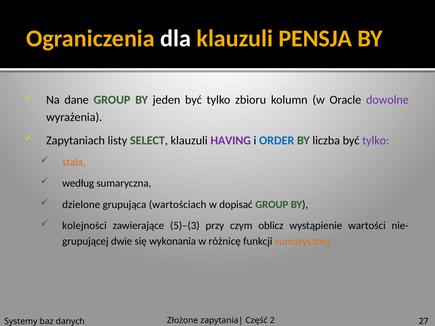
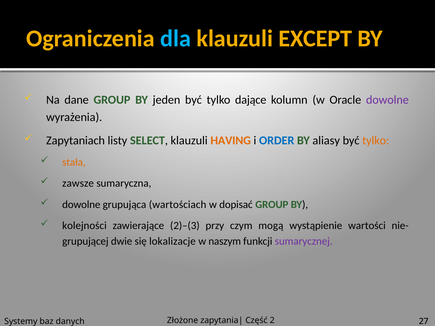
dla colour: white -> light blue (176, 39)
PENSJA: PENSJA -> EXCEPT (315, 39)
zbioru: zbioru -> dające (251, 100)
HAVING colour: purple -> orange (231, 141)
liczba: liczba -> aliasy (326, 141)
tylko colour: purple -> orange (376, 141)
według: według -> zawsze (78, 183)
dzielone: dzielone -> dowolne (81, 205)
5)–(3: 5)–(3 -> 2)–(3 (185, 226)
oblicz: oblicz -> mogą (271, 226)
wykonania: wykonania -> lokalizacje (172, 241)
różnicę: różnicę -> naszym (225, 241)
sumarycznej colour: orange -> purple (304, 241)
